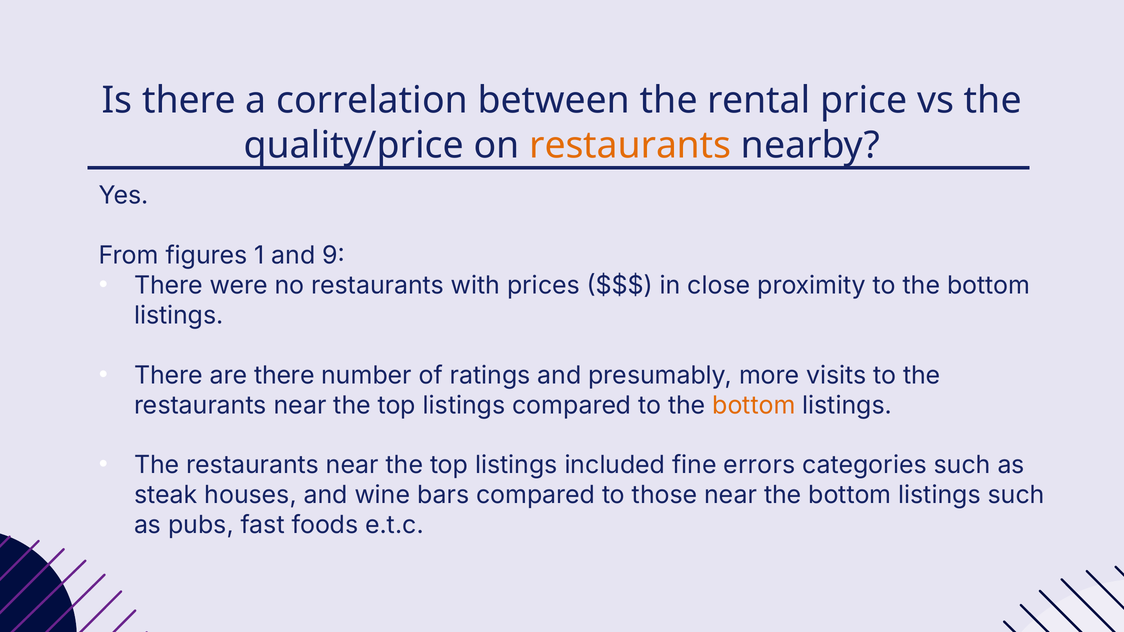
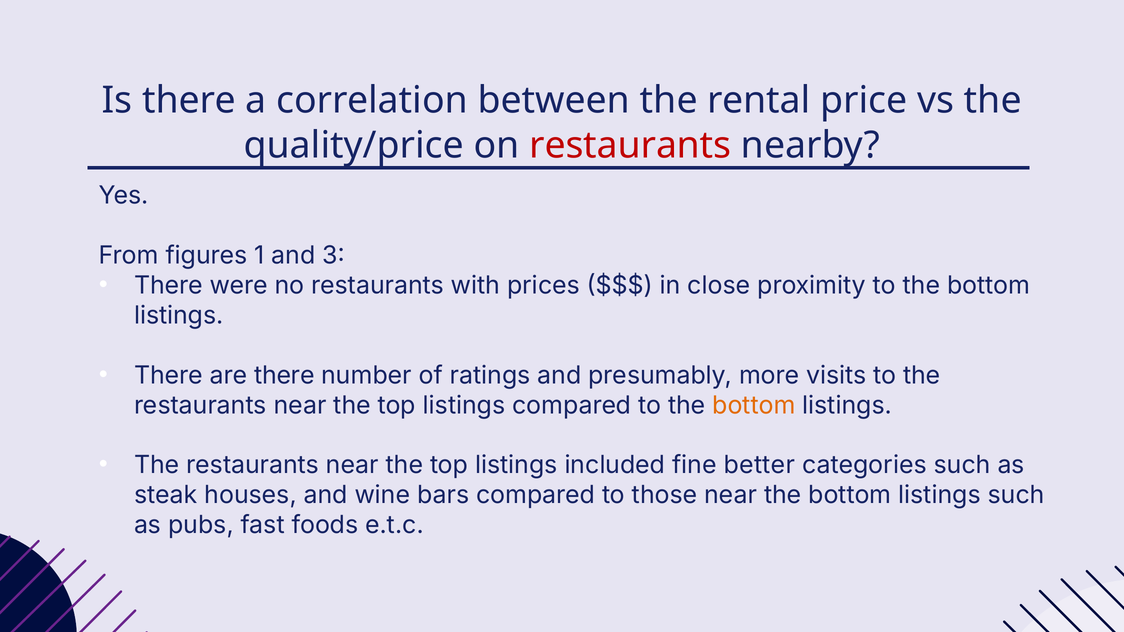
restaurants colour: orange -> red (630, 145)
9: 9 -> 3 (334, 256)
errors: errors -> better (759, 465)
